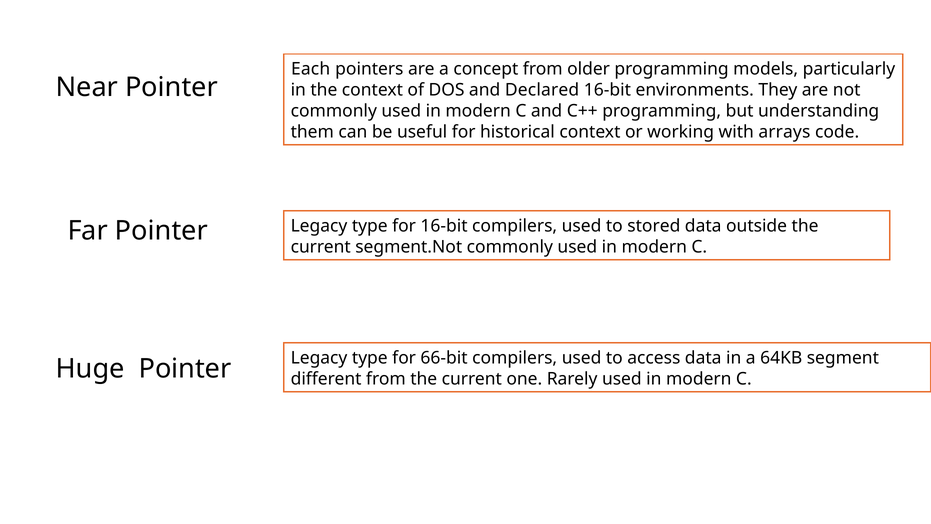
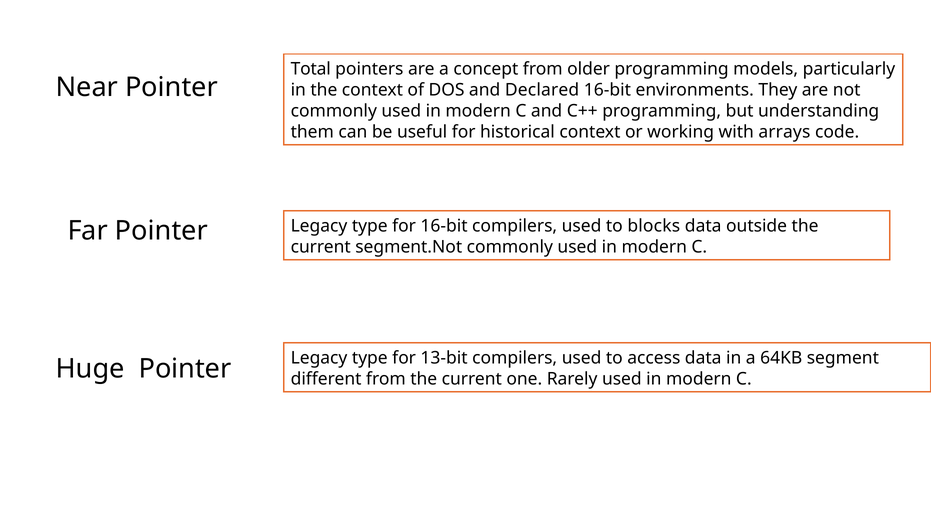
Each: Each -> Total (311, 69)
stored: stored -> blocks (654, 226)
66-bit: 66-bit -> 13-bit (444, 358)
